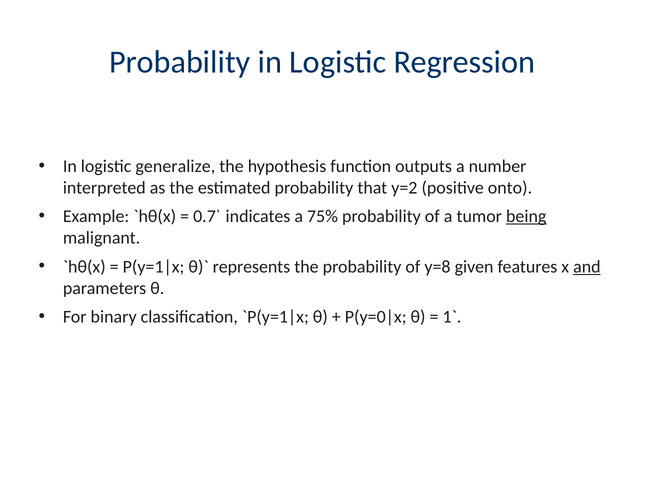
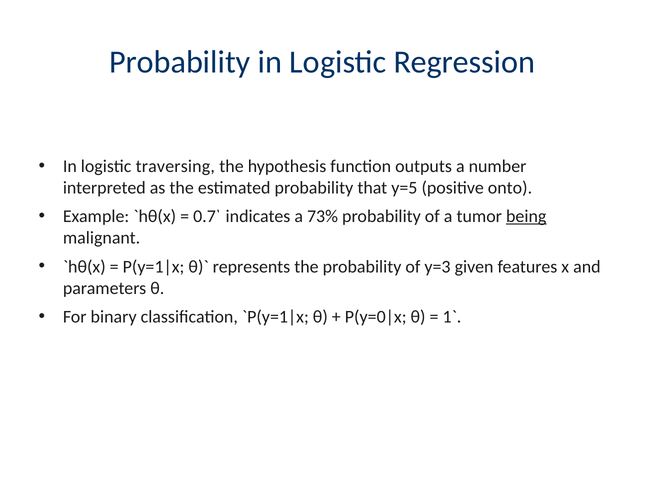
generalize: generalize -> traversing (175, 166)
y=2: y=2 -> y=5 (404, 188)
75%: 75% -> 73% (323, 216)
y=8: y=8 -> y=3 (438, 266)
and underline: present -> none (587, 266)
